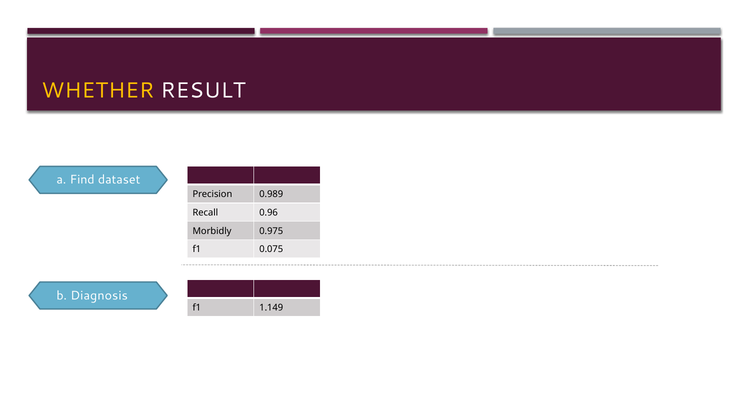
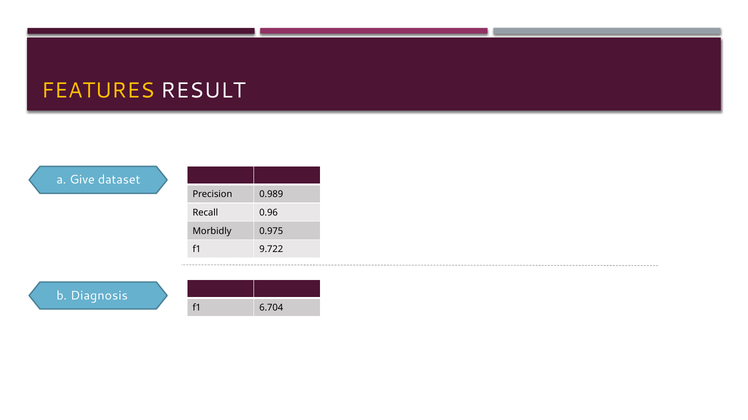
WHETHER: WHETHER -> FEATURES (98, 91)
Find: Find -> Give (82, 180)
0.075: 0.075 -> 9.722 (271, 250)
1.149: 1.149 -> 6.704 (271, 308)
